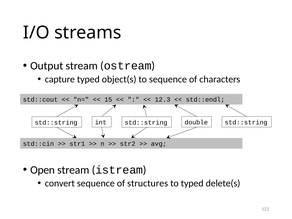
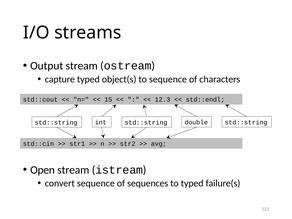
structures: structures -> sequences (148, 183)
delete(s: delete(s -> failure(s (223, 183)
